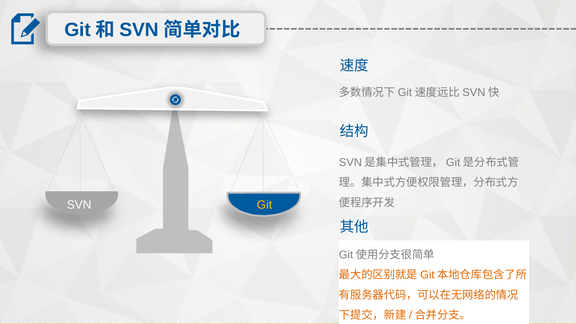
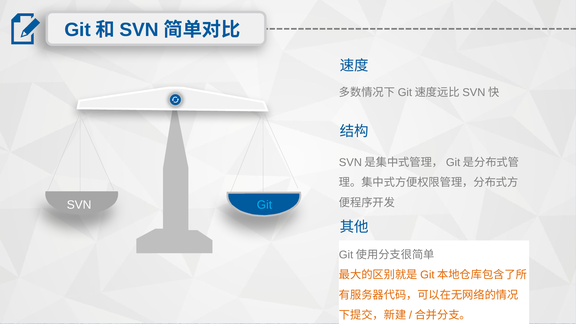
Git colour: yellow -> light blue (264, 205)
